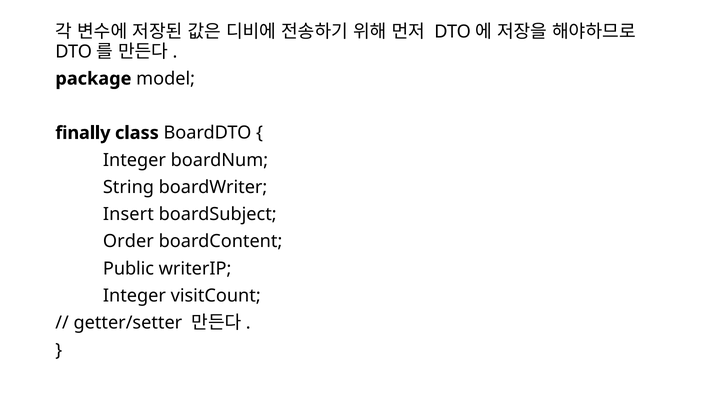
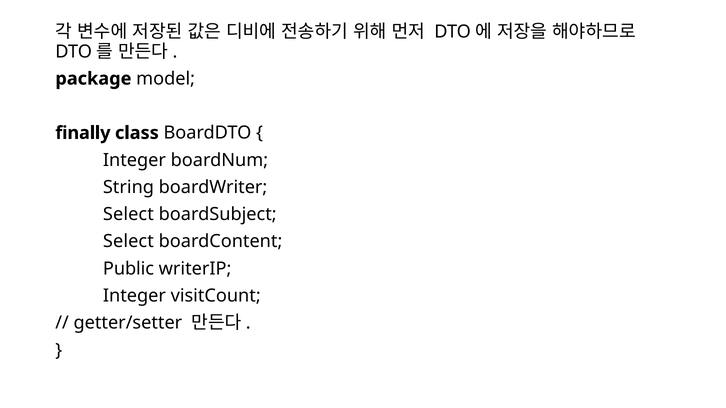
Insert: Insert -> Select (128, 215)
Order: Order -> Select (128, 242)
